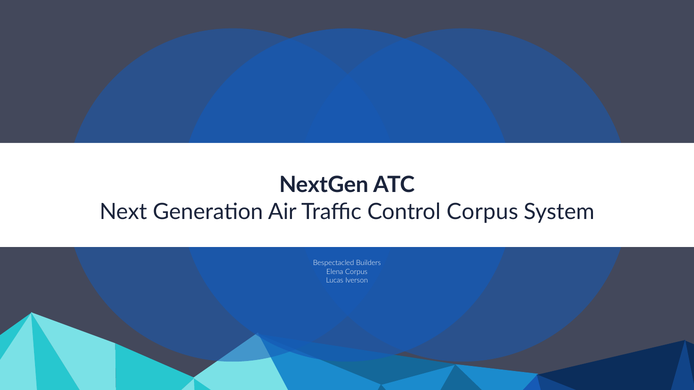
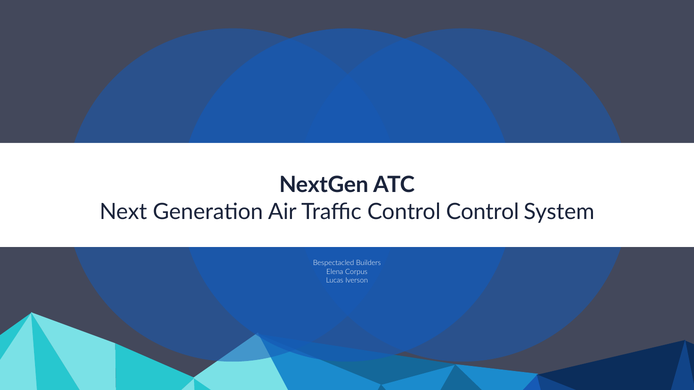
Control Corpus: Corpus -> Control (483, 212)
